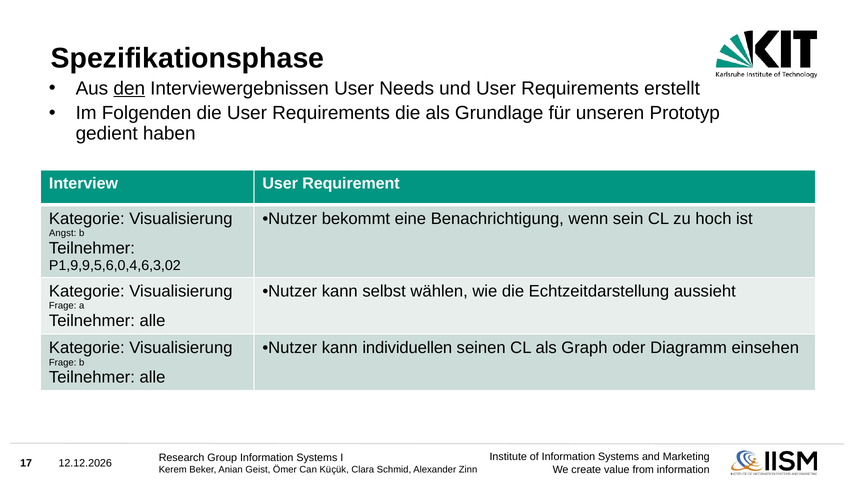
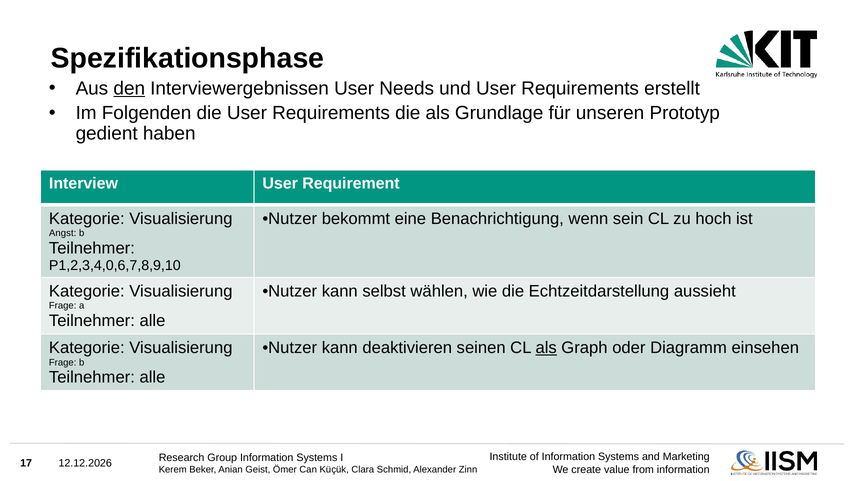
P1,9,9,5,6,0,4,6,3,02: P1,9,9,5,6,0,4,6,3,02 -> P1,2,3,4,0,6,7,8,9,10 (115, 265)
individuellen: individuellen -> deaktivieren (407, 348)
als underline: none -> present (546, 348)
